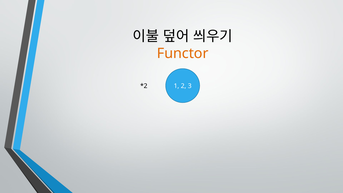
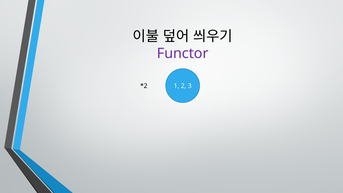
Functor colour: orange -> purple (183, 54)
